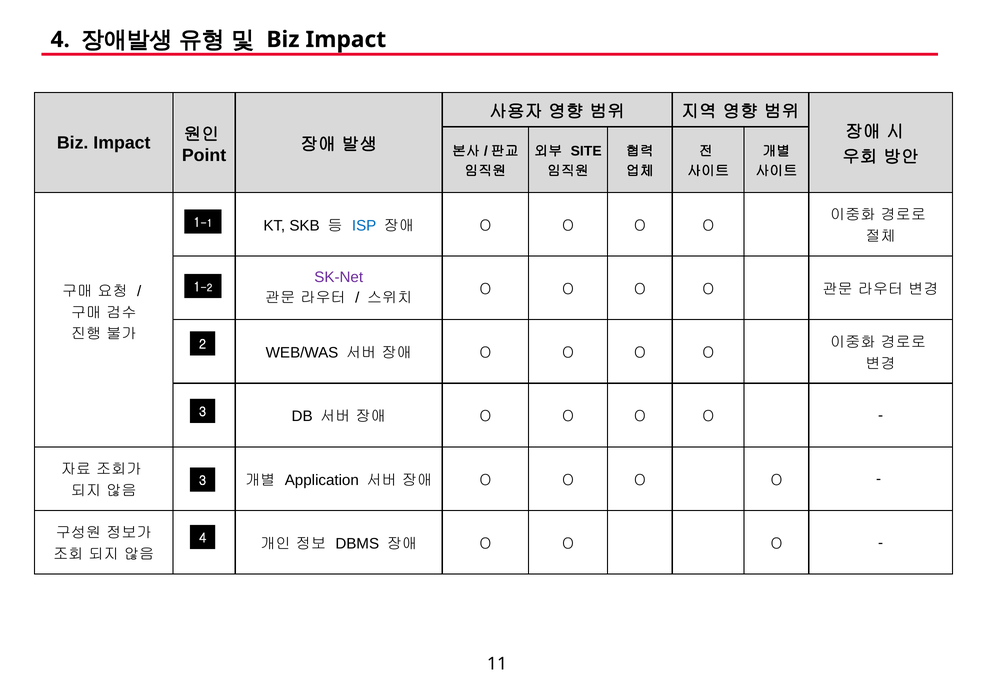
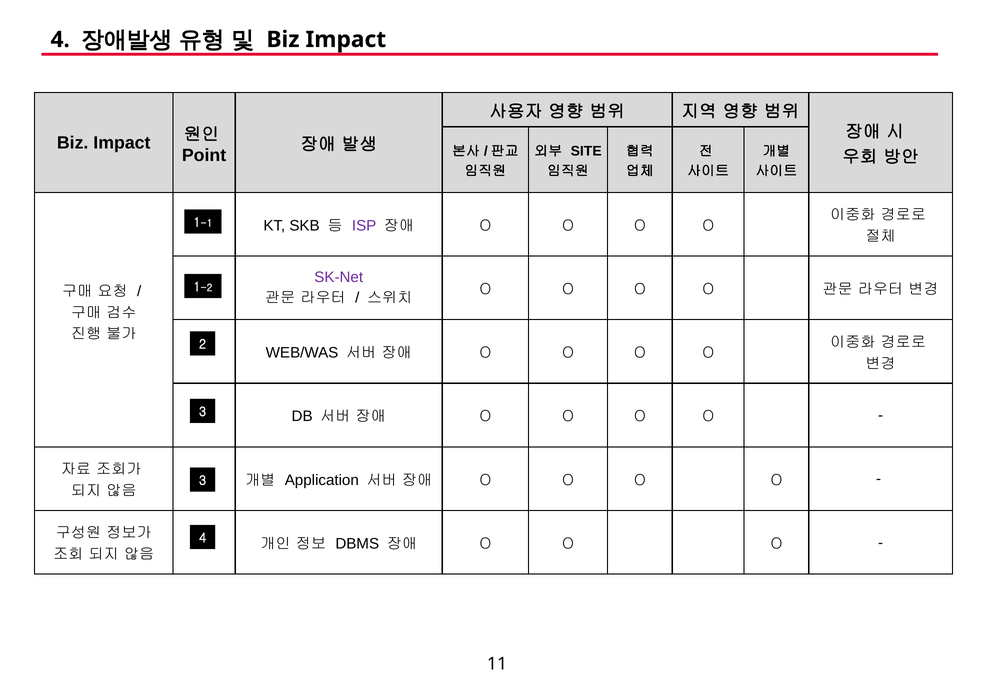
ISP colour: blue -> purple (364, 226)
